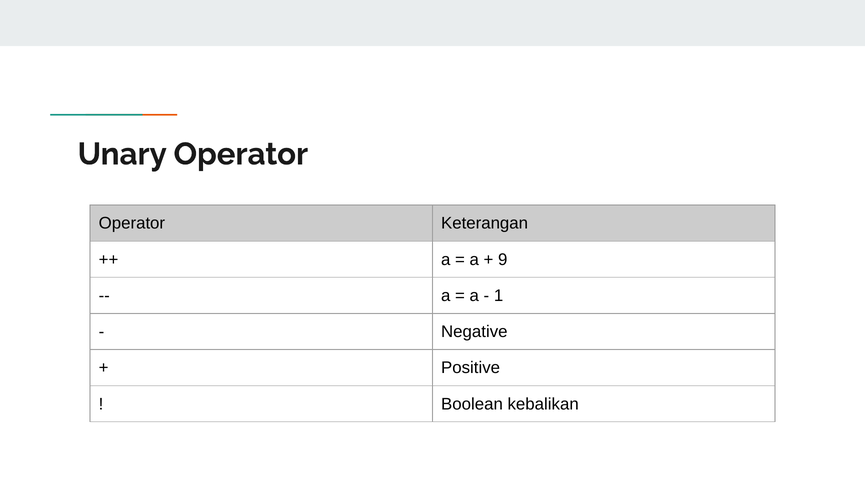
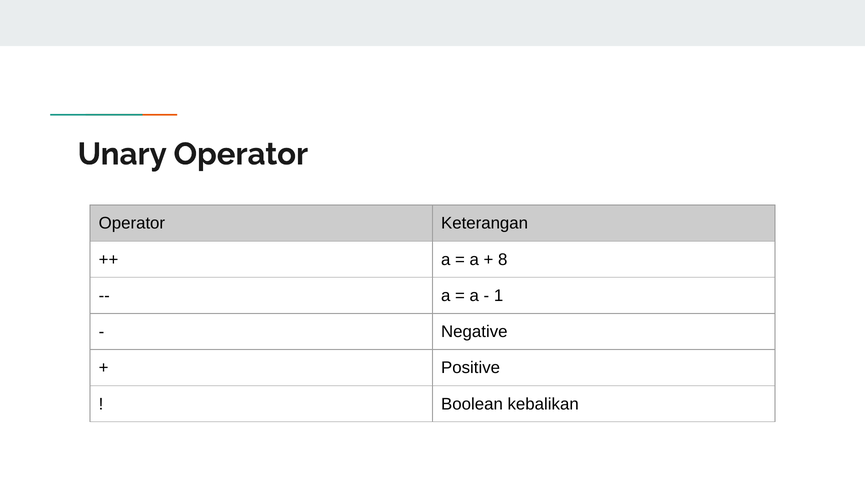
9: 9 -> 8 (503, 260)
